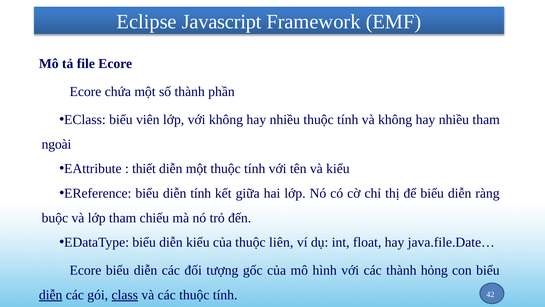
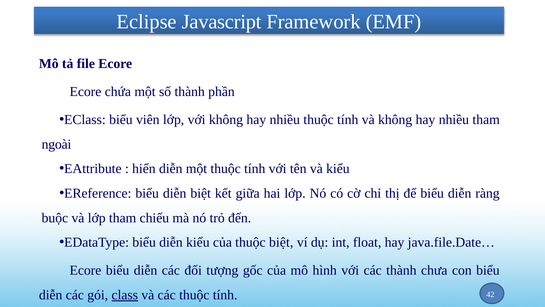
thiết: thiết -> hiển (144, 169)
diễn tính: tính -> biệt (201, 193)
thuộc liên: liên -> biệt (281, 242)
hỏng: hỏng -> chưa (434, 270)
diễn underline: present -> none (51, 295)
